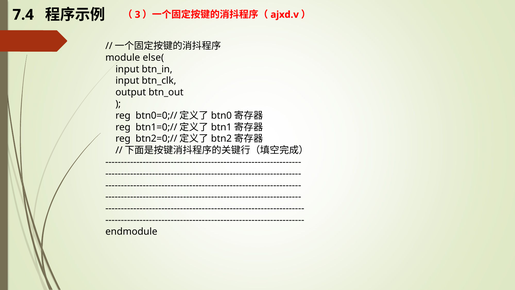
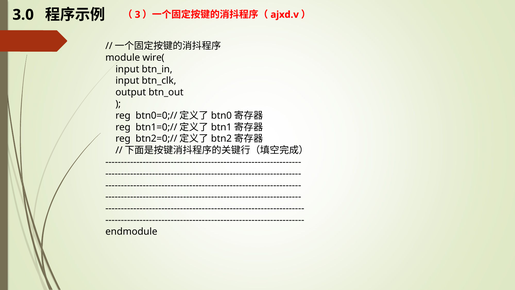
7.4: 7.4 -> 3.0 (23, 15)
else(: else( -> wire( (153, 58)
